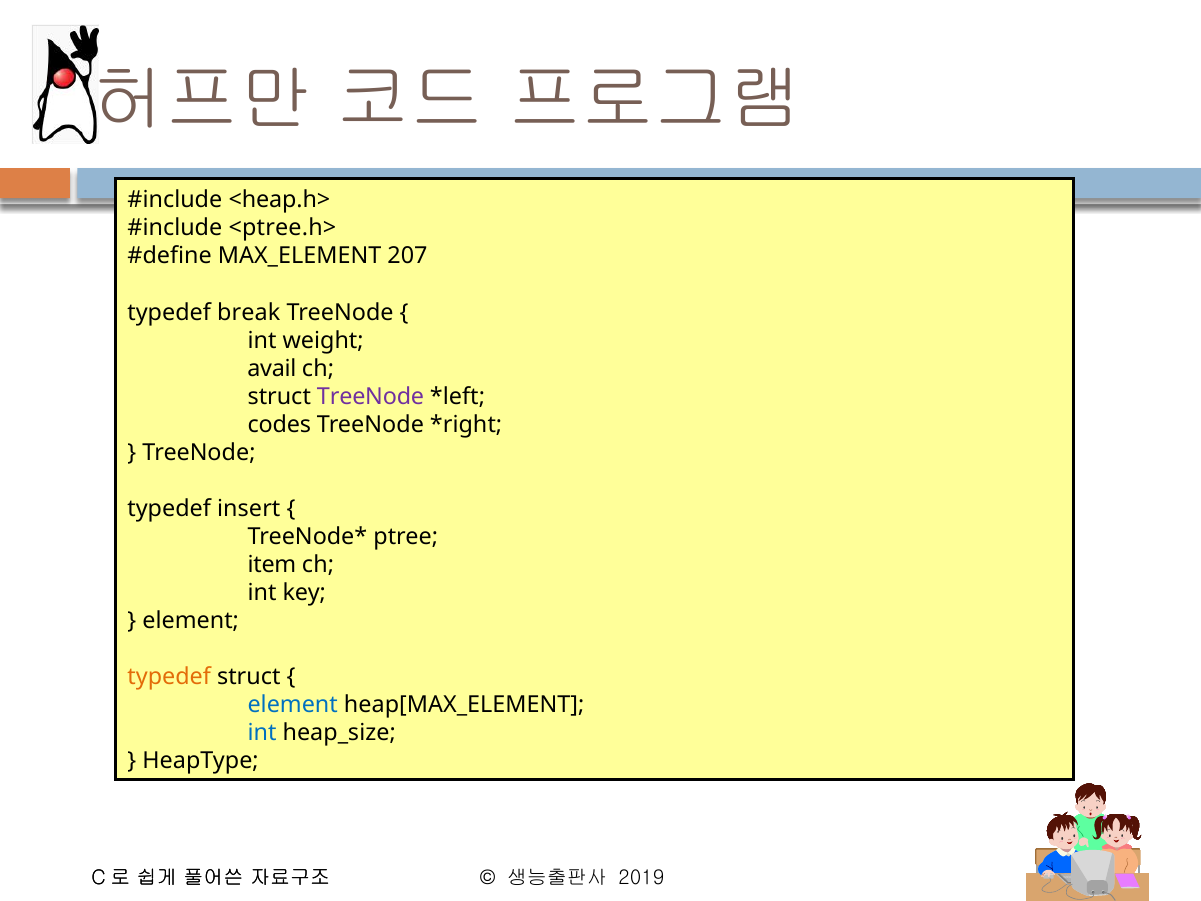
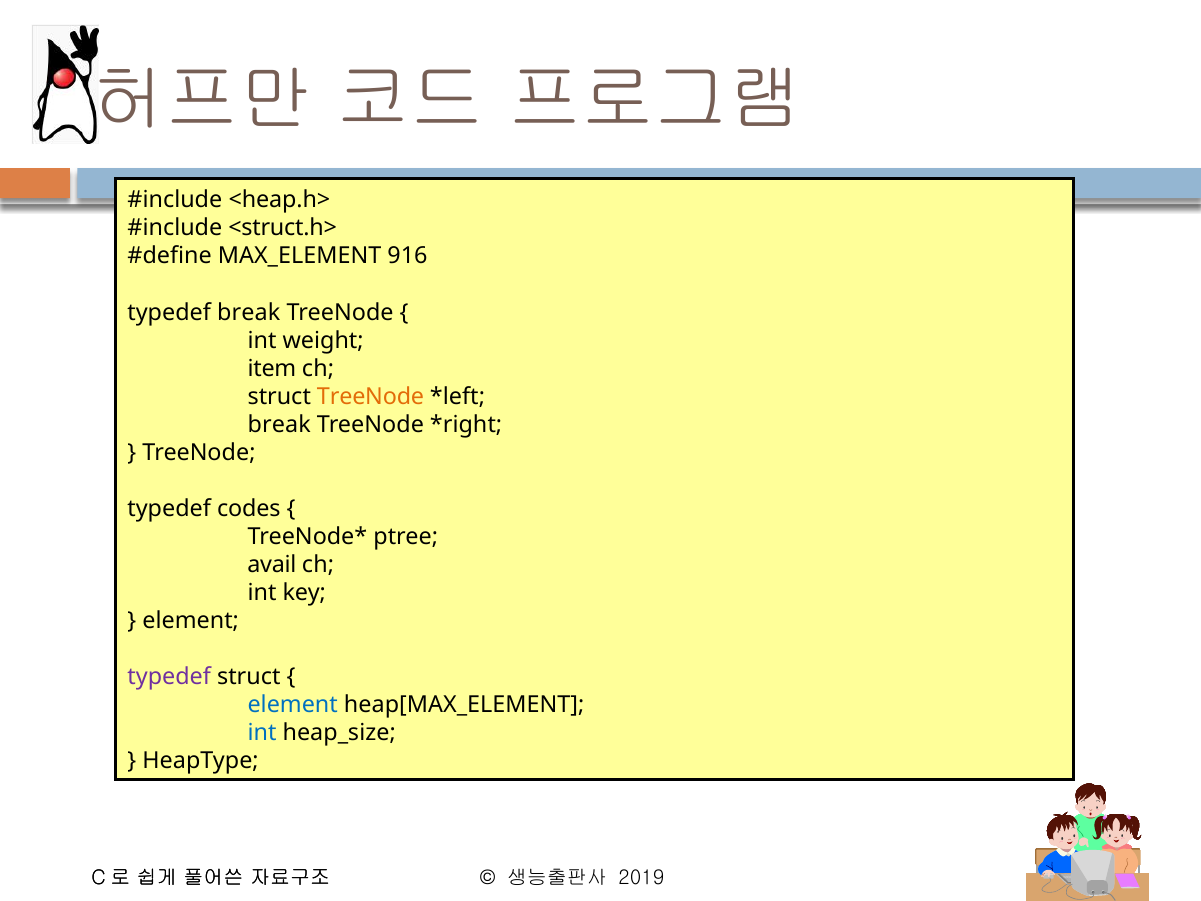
<ptree.h>: <ptree.h> -> <struct.h> (283, 228)
207: 207 -> 916 (408, 256)
avail: avail -> item (272, 368)
TreeNode colour: purple -> orange (371, 396)
codes: codes -> break (279, 424)
insert: insert -> codes (249, 508)
item: item -> avail (272, 565)
typedef colour: orange -> purple (169, 677)
